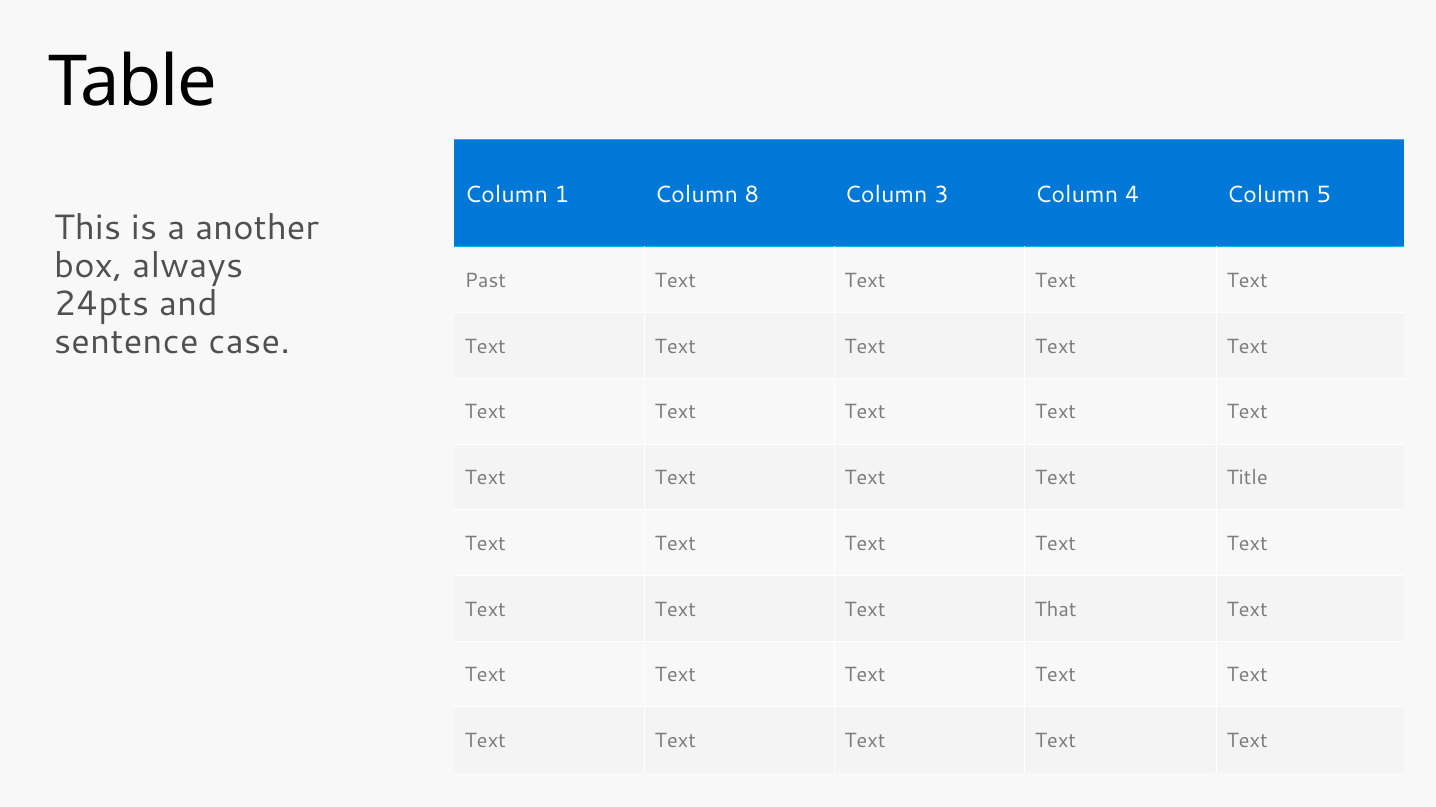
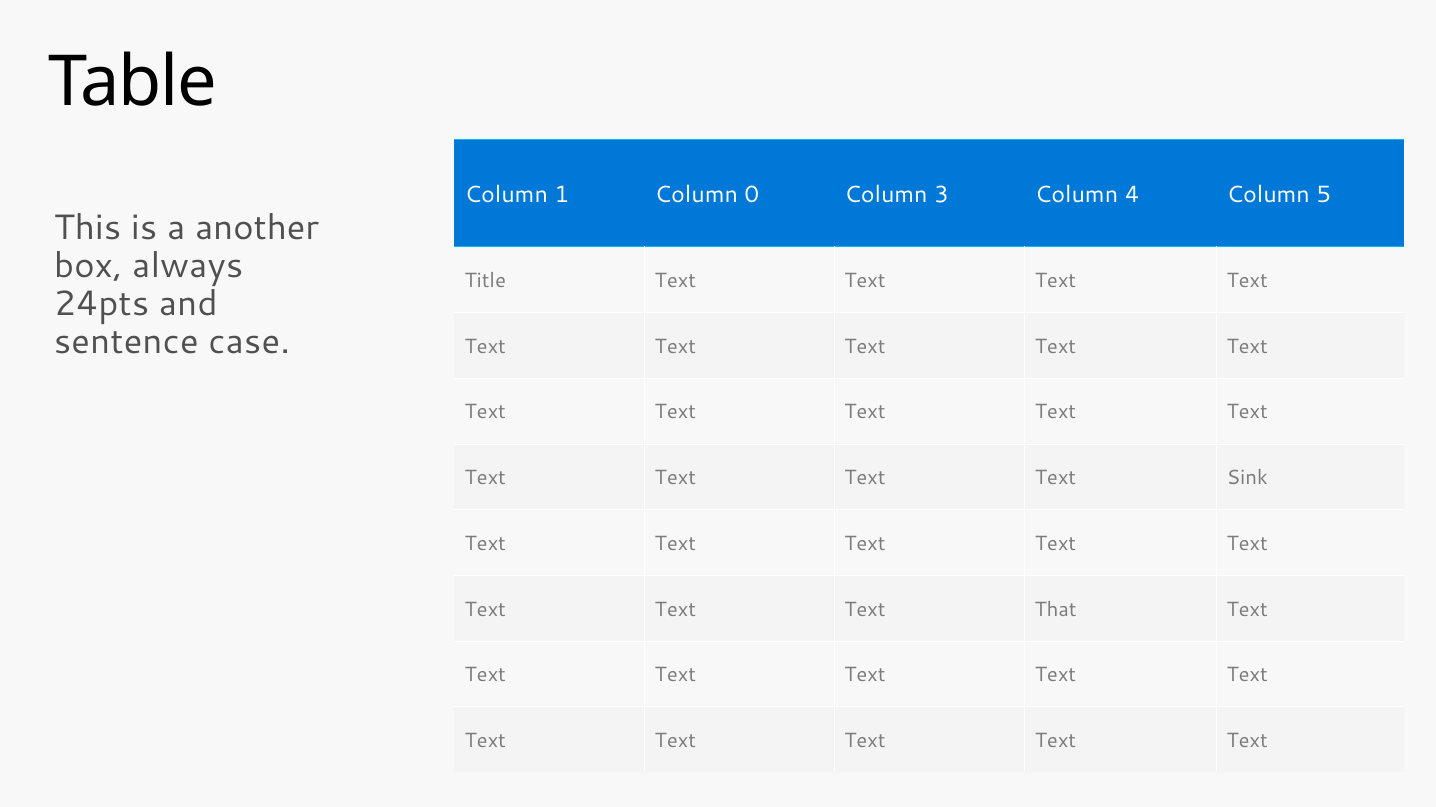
8: 8 -> 0 (752, 195)
Past: Past -> Title (485, 281)
Title: Title -> Sink (1247, 478)
